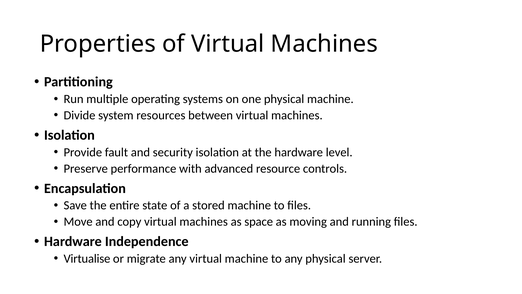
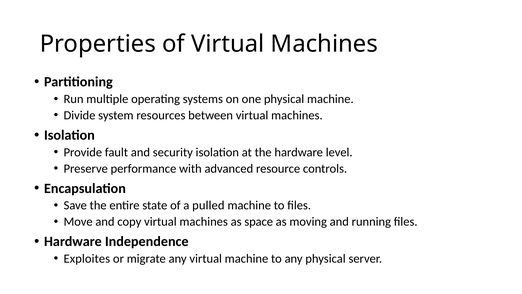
stored: stored -> pulled (208, 205)
Virtualise: Virtualise -> Exploites (87, 258)
